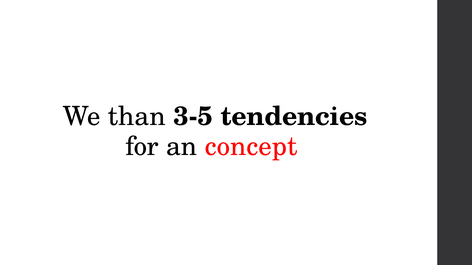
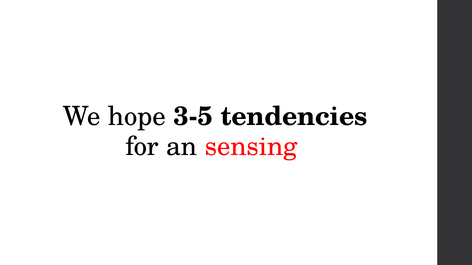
than: than -> hope (137, 117)
concept: concept -> sensing (251, 147)
